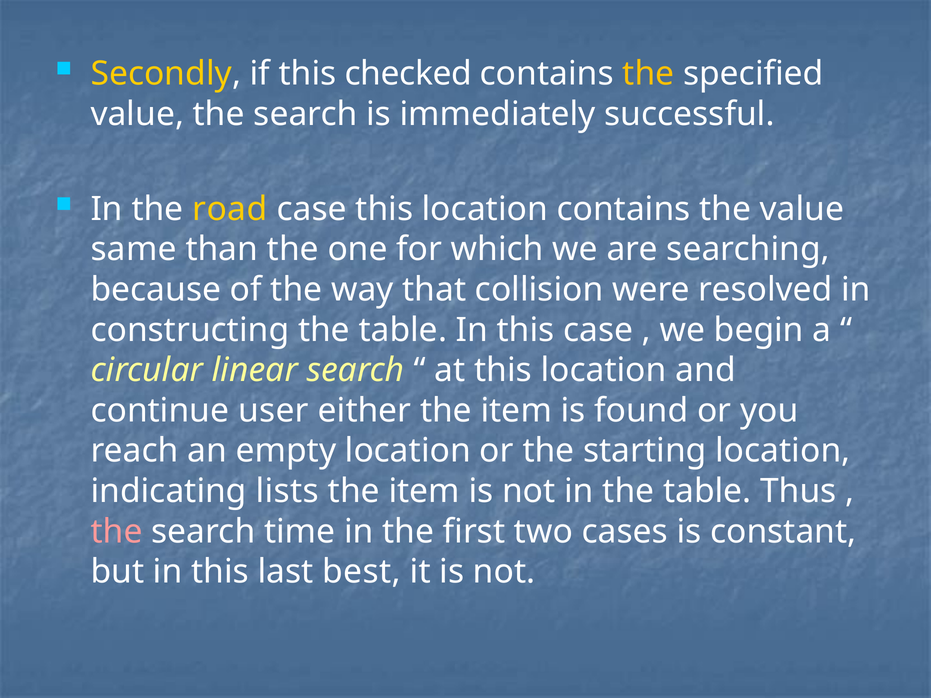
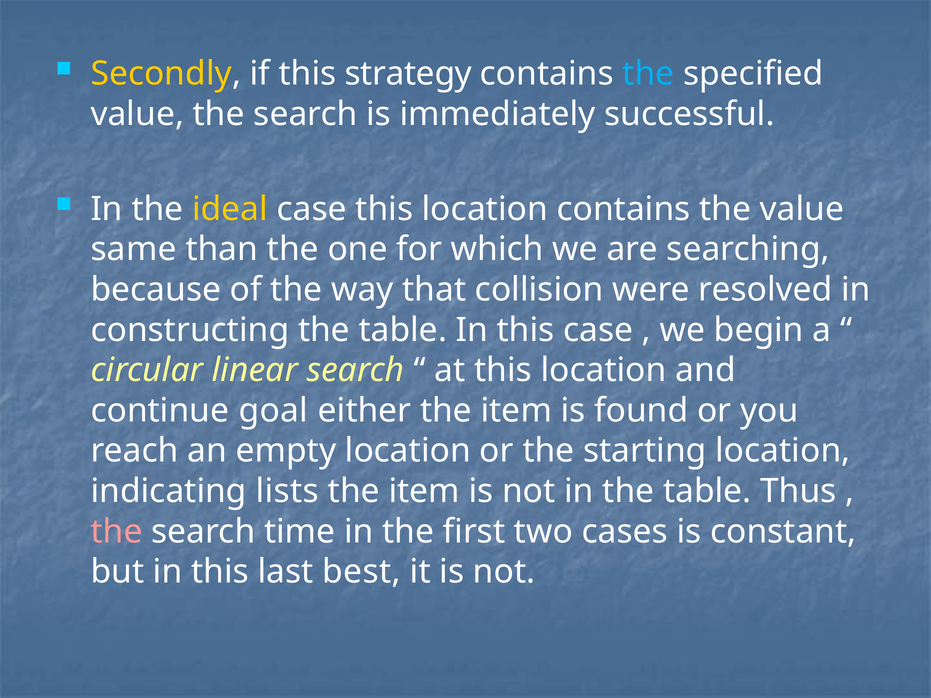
checked: checked -> strategy (408, 74)
the colour: yellow -> light blue (648, 74)
road: road -> ideal (230, 209)
user: user -> goal (273, 411)
